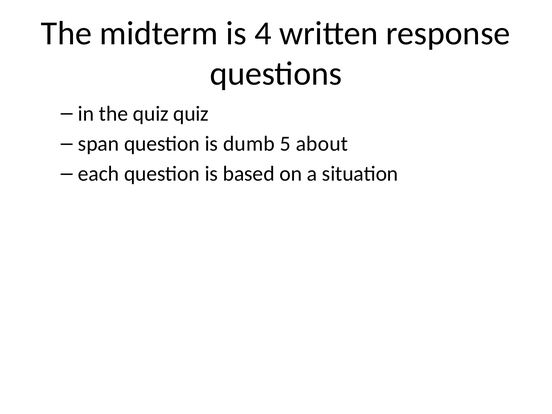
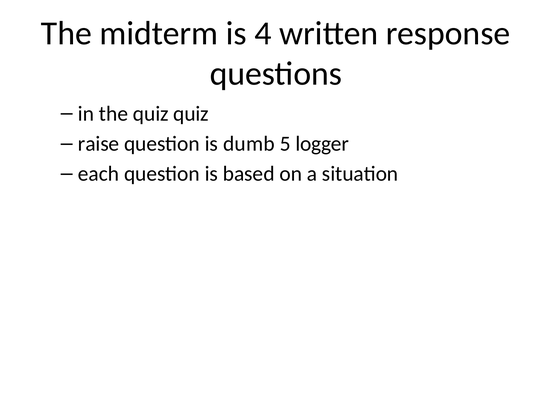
span: span -> raise (99, 144)
about: about -> logger (322, 144)
